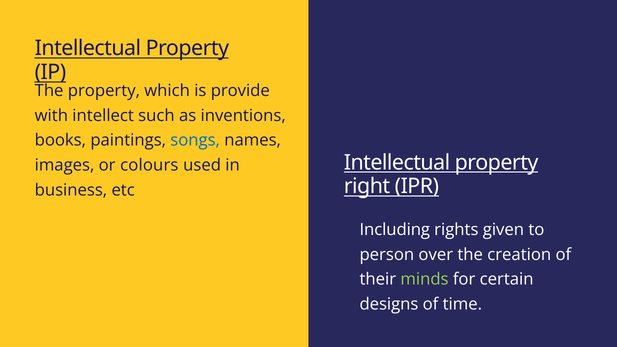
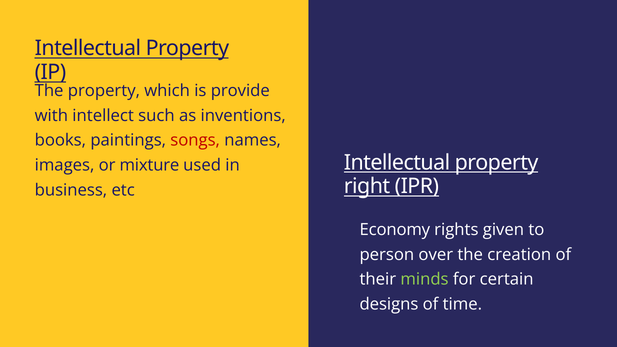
songs colour: blue -> red (195, 140)
colours: colours -> mixture (149, 165)
Including: Including -> Economy (395, 230)
